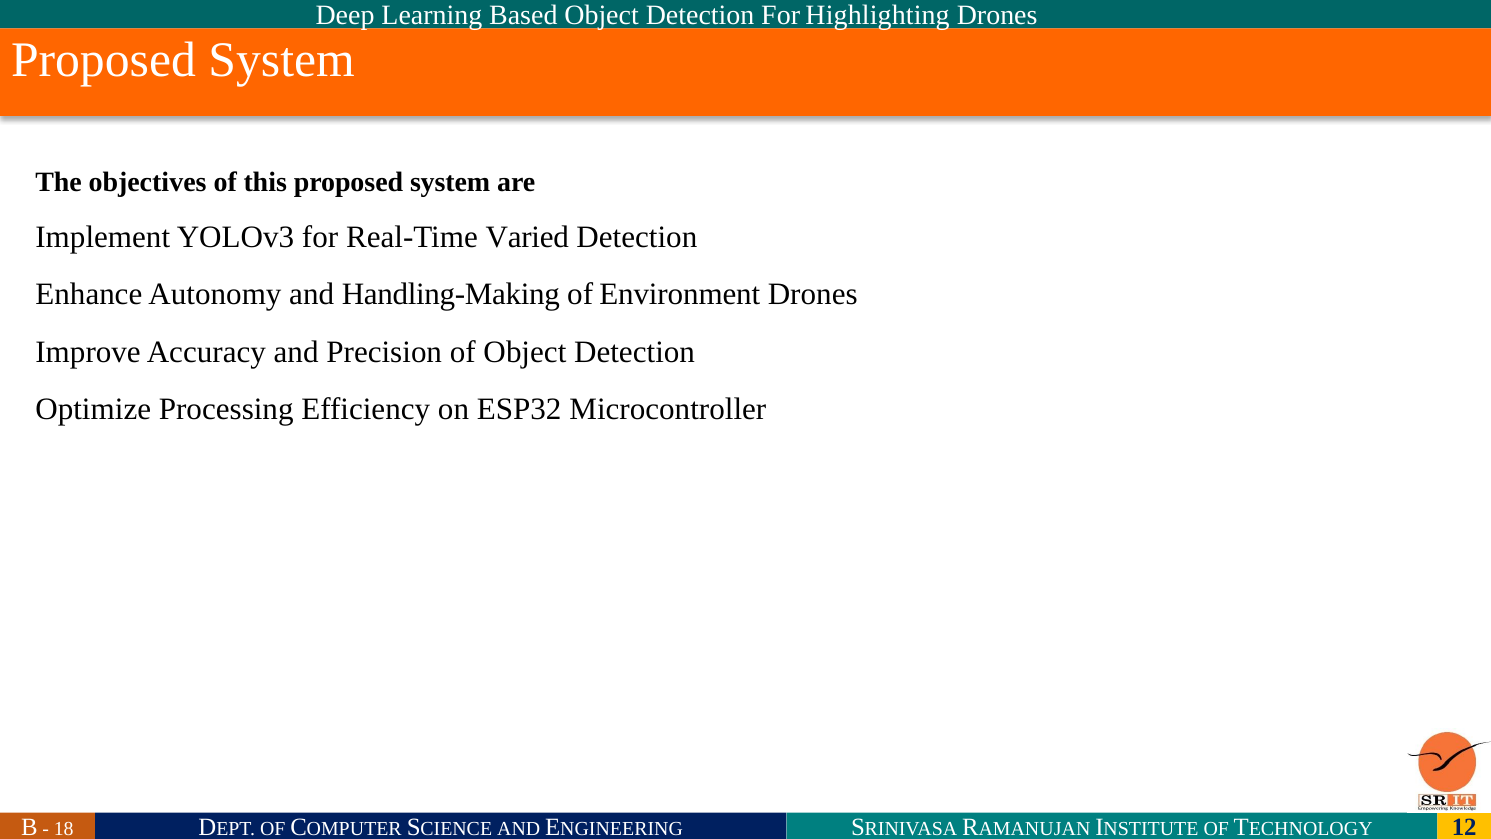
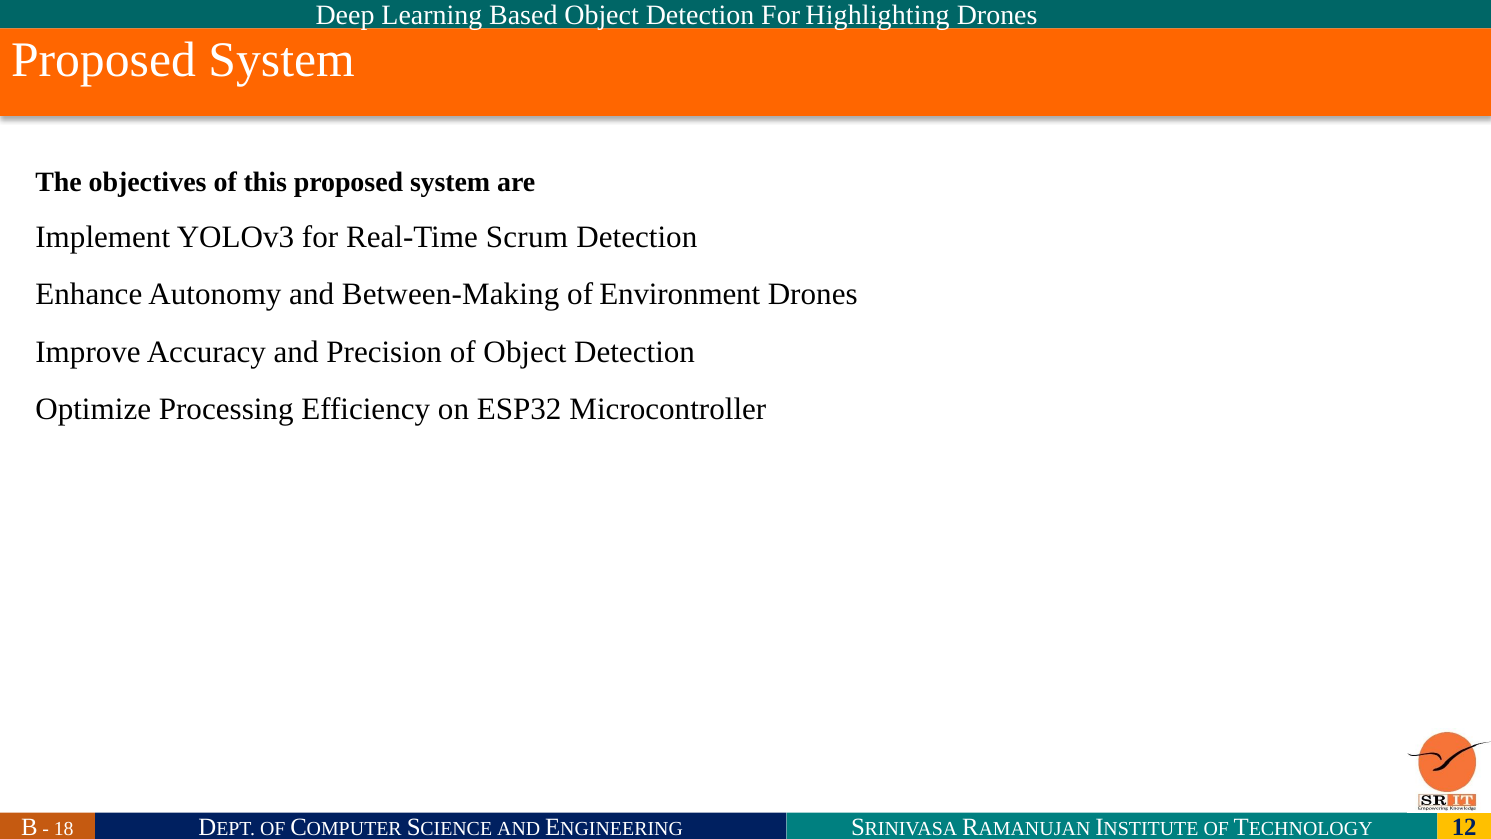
Varied: Varied -> Scrum (527, 237)
Handling-Making: Handling-Making -> Between-Making (451, 295)
